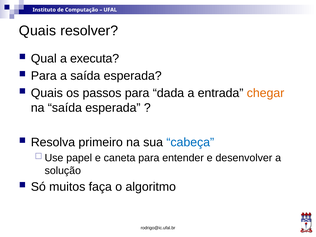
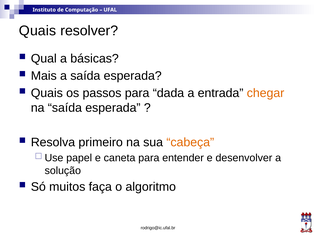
executa: executa -> básicas (95, 59)
Para: Para -> Mais (44, 76)
cabeça colour: blue -> orange (190, 142)
